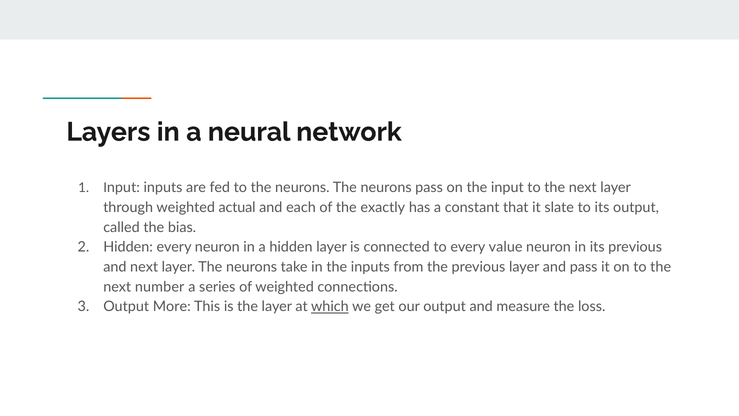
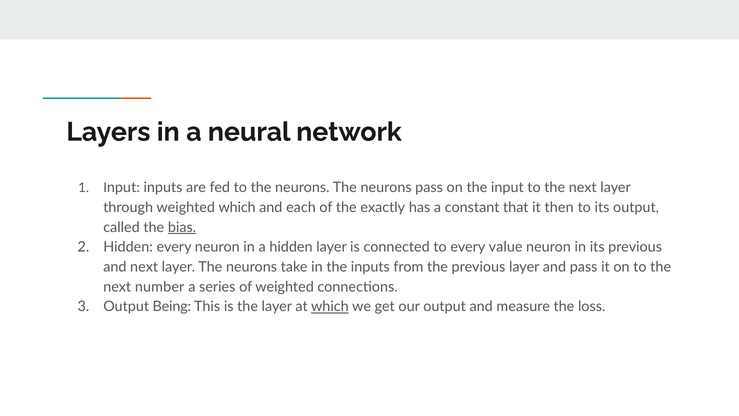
weighted actual: actual -> which (237, 207)
slate: slate -> then (559, 207)
bias underline: none -> present (182, 227)
More: More -> Being (172, 306)
